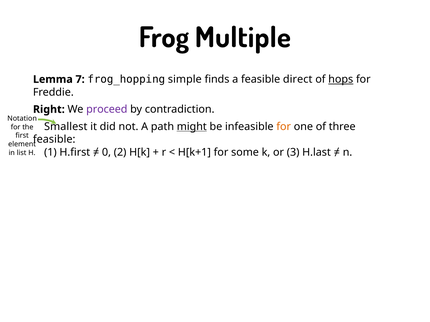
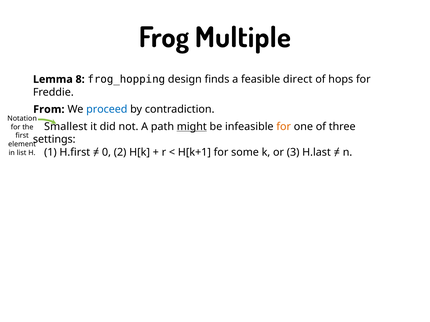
7: 7 -> 8 (80, 79)
simple: simple -> design (185, 79)
hops underline: present -> none (341, 79)
Right: Right -> From (49, 110)
proceed colour: purple -> blue (107, 110)
feasible: feasible -> settings (54, 140)
